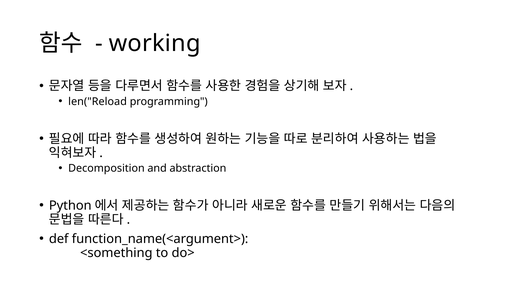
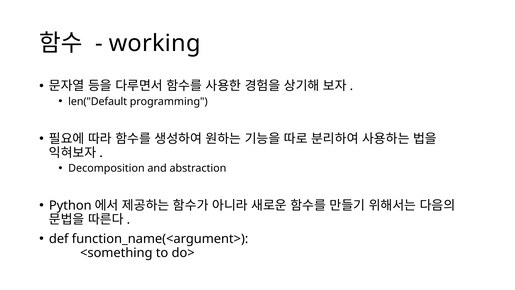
len("Reload: len("Reload -> len("Default (98, 101)
